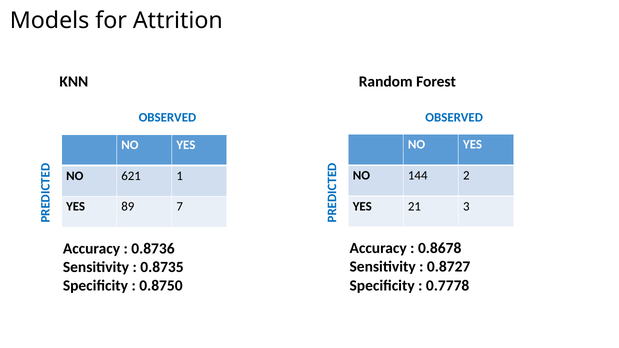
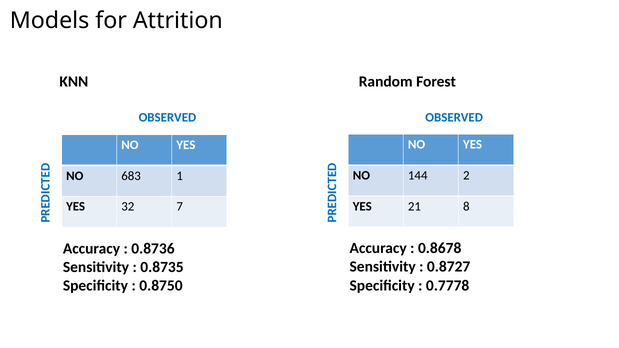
621: 621 -> 683 (131, 176)
3: 3 -> 8 (466, 206)
89: 89 -> 32 (128, 207)
